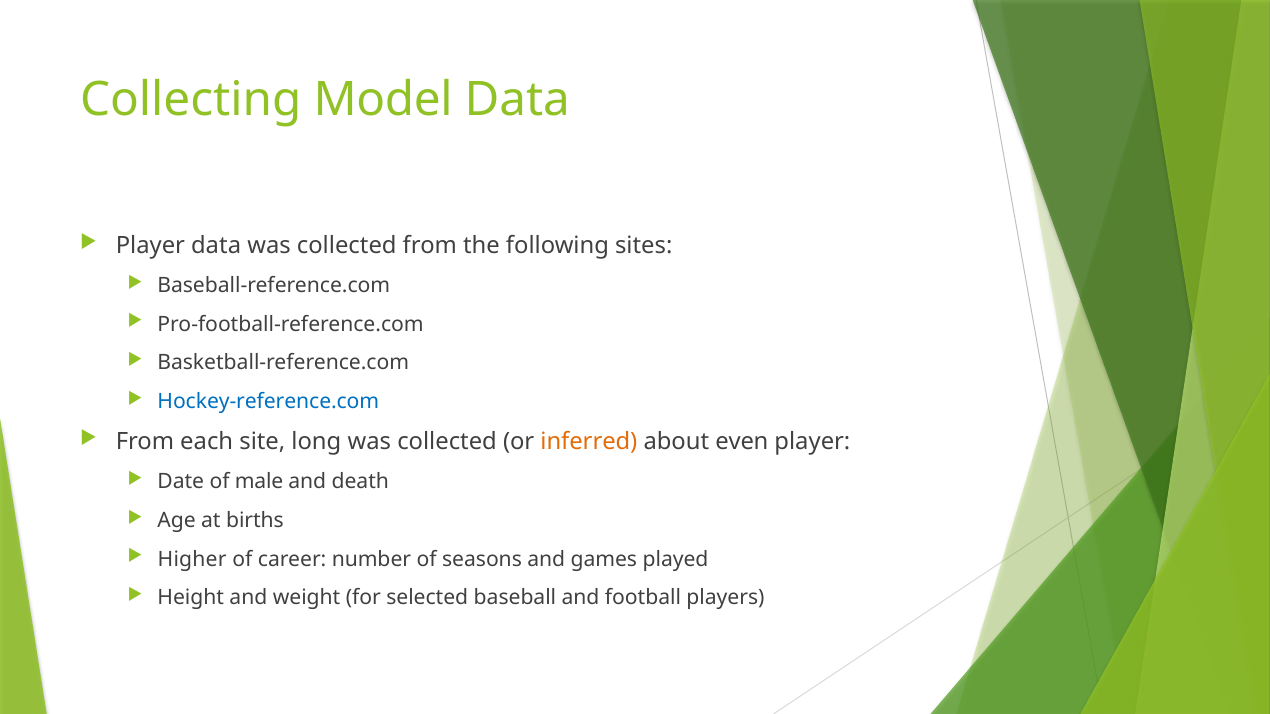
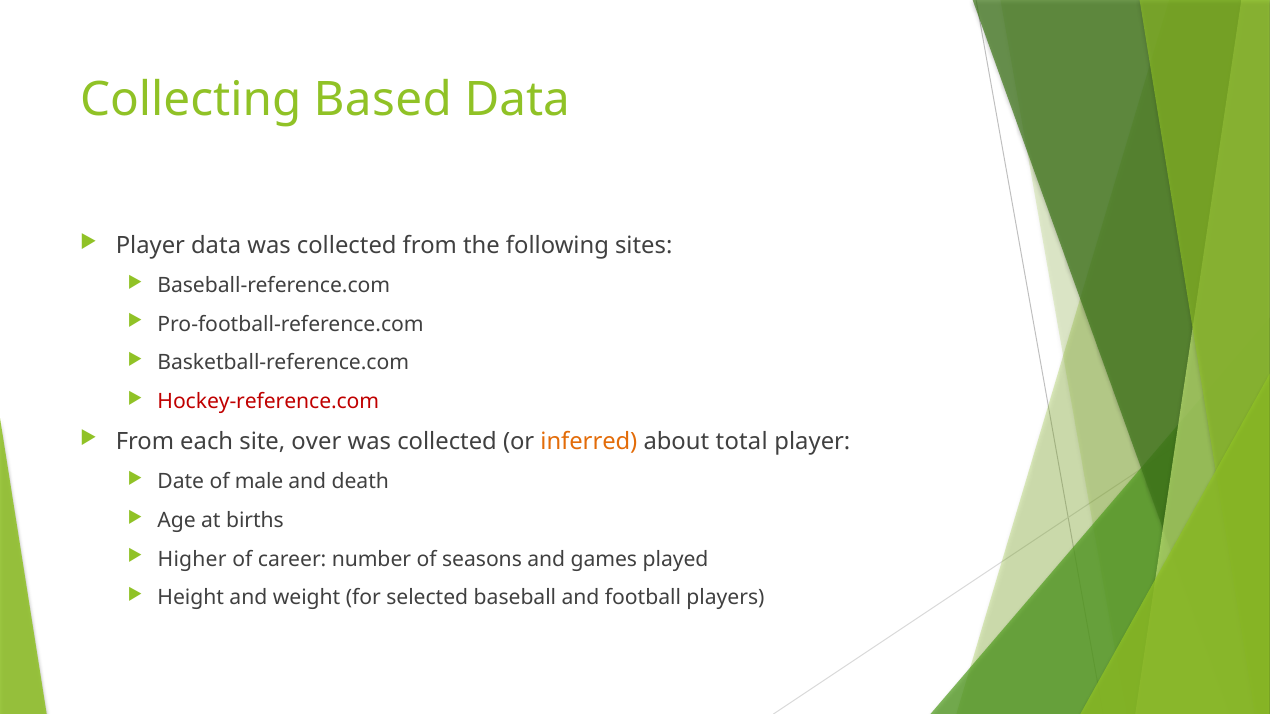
Model: Model -> Based (383, 100)
Hockey-reference.com colour: blue -> red (268, 402)
long: long -> over (316, 442)
even: even -> total (742, 442)
